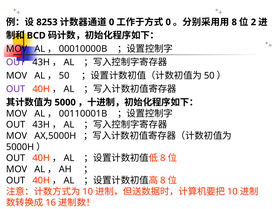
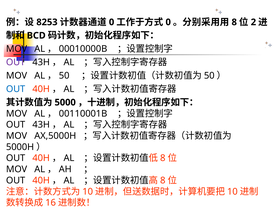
OUT colour: purple -> blue (16, 89)
